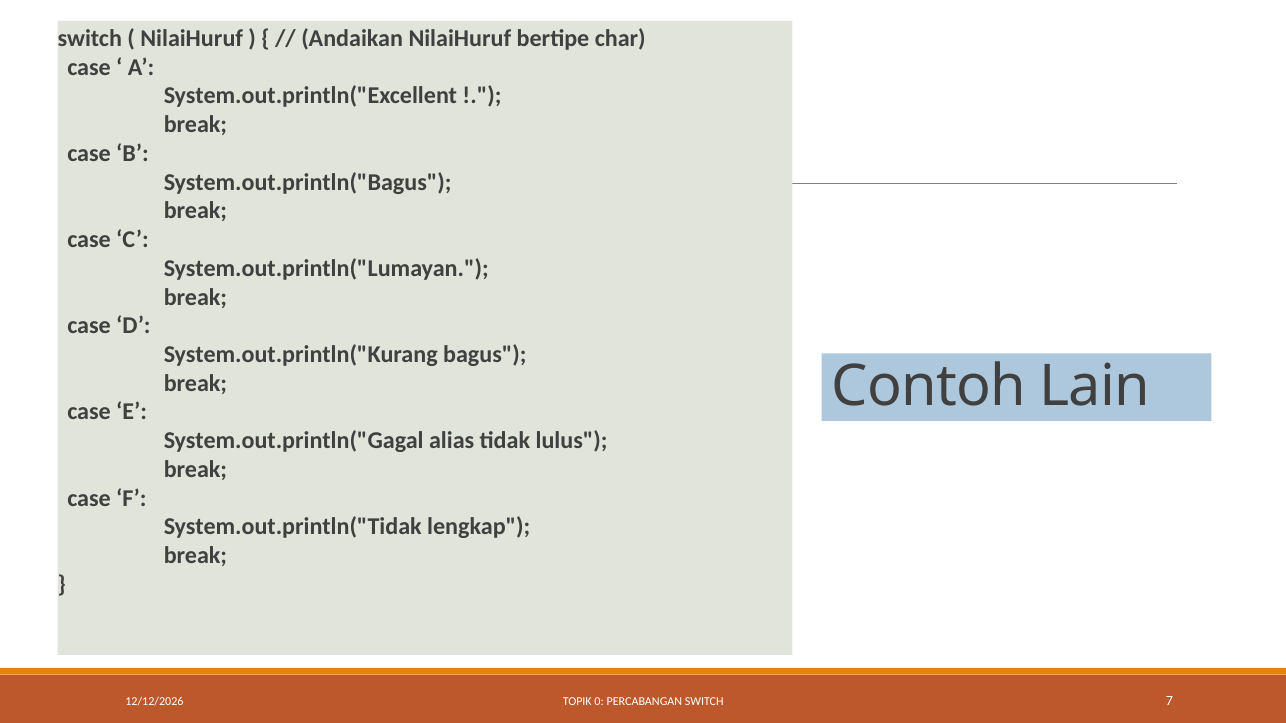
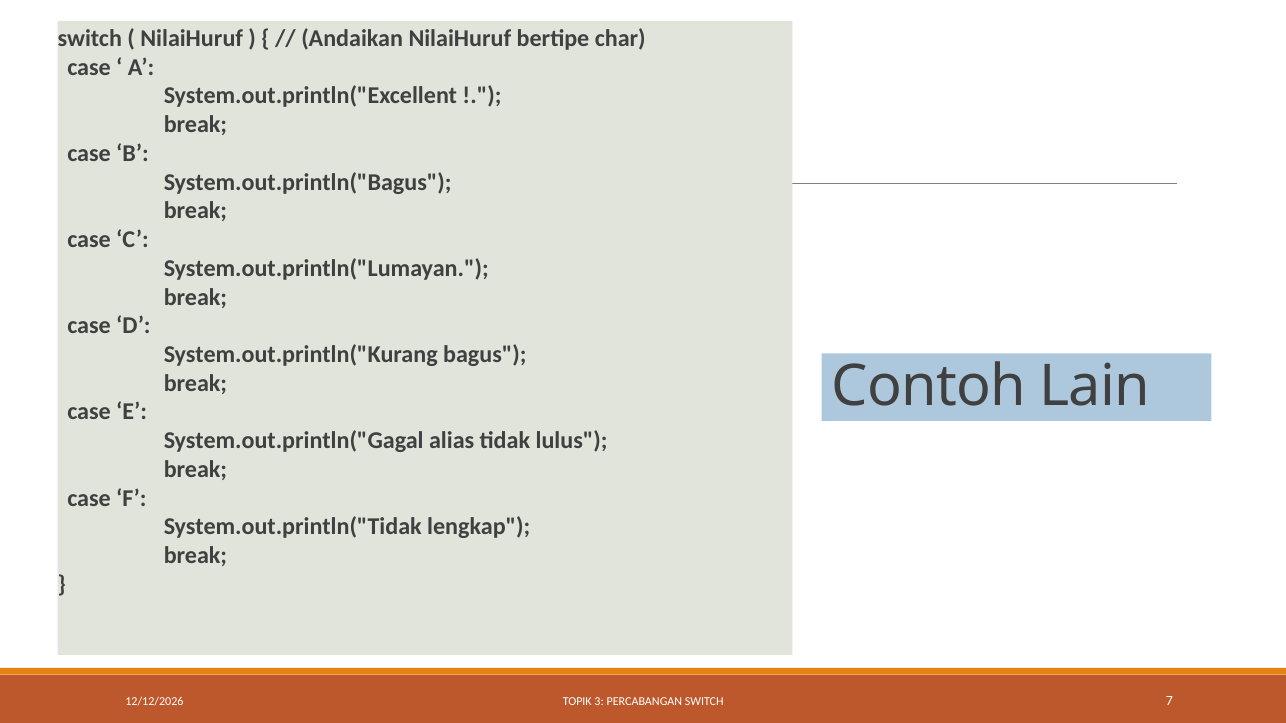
0: 0 -> 3 (599, 701)
